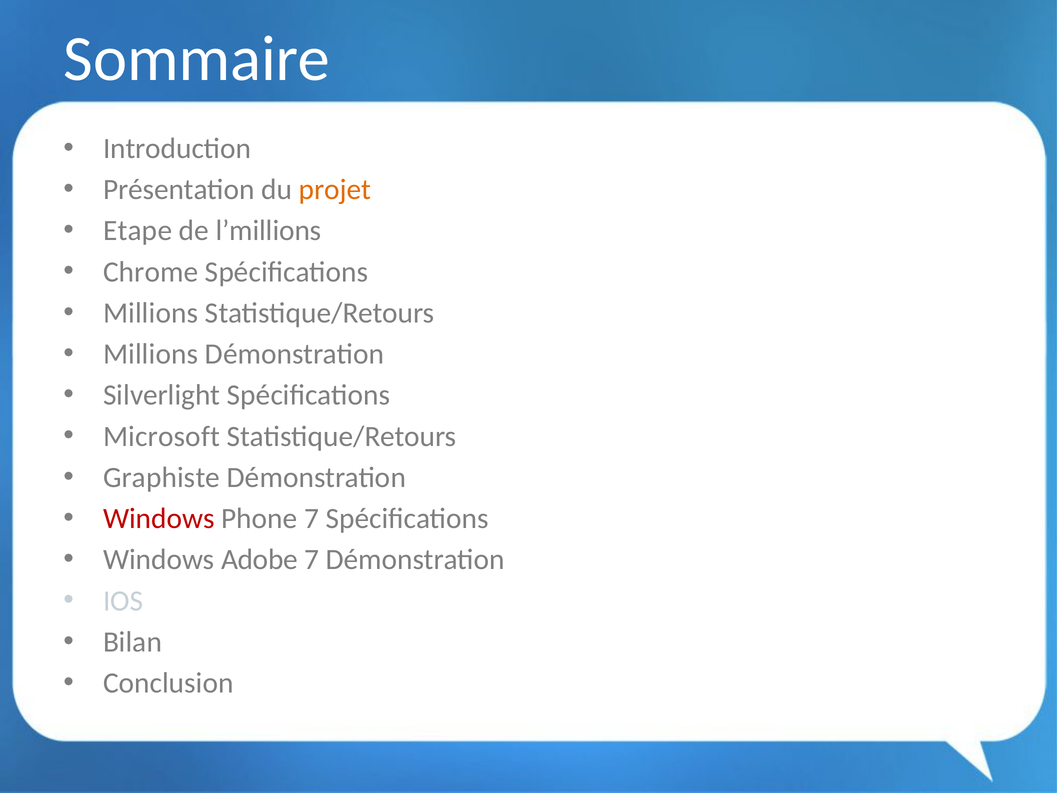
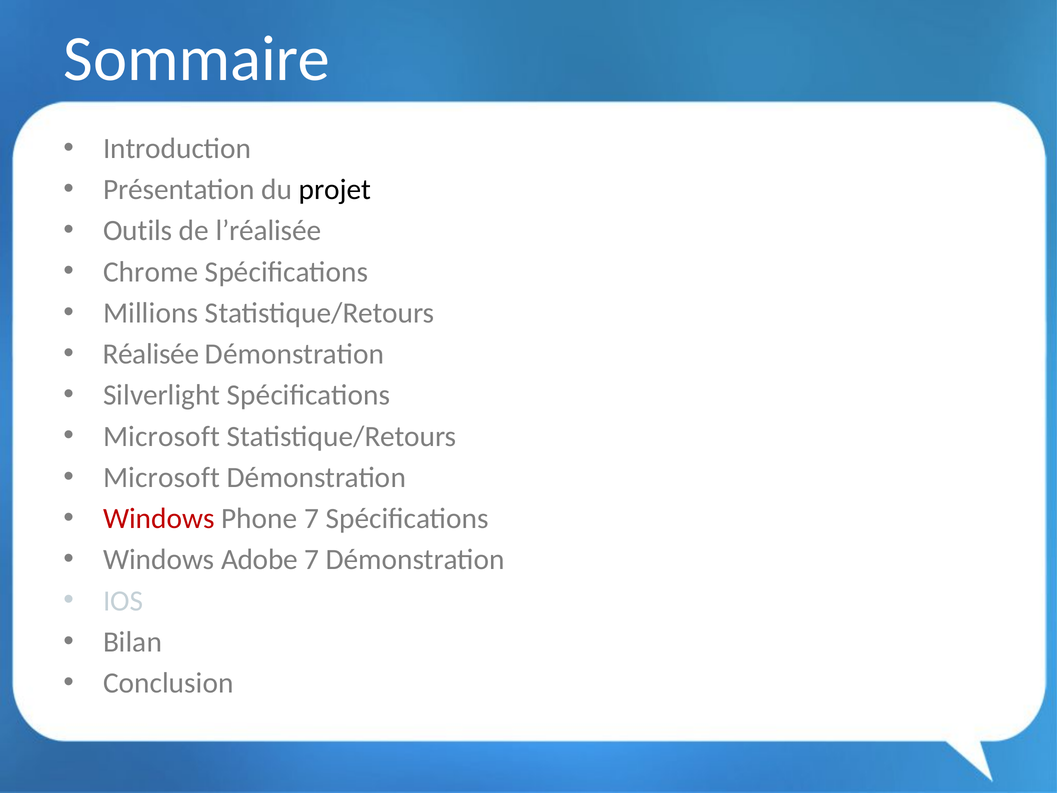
projet colour: orange -> black (335, 190)
Etape: Etape -> Outils (138, 231)
l’millions: l’millions -> l’réalisée (269, 231)
Millions: Millions -> Réalisée (151, 354)
Graphiste: Graphiste -> Microsoft (162, 477)
